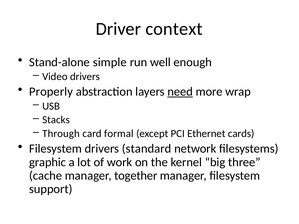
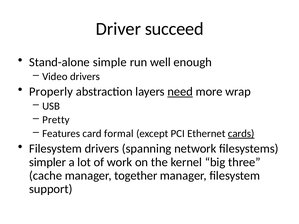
context: context -> succeed (174, 29)
Stacks: Stacks -> Pretty (56, 120)
Through: Through -> Features (61, 134)
cards underline: none -> present (241, 134)
standard: standard -> spanning (147, 149)
graphic: graphic -> simpler (48, 162)
